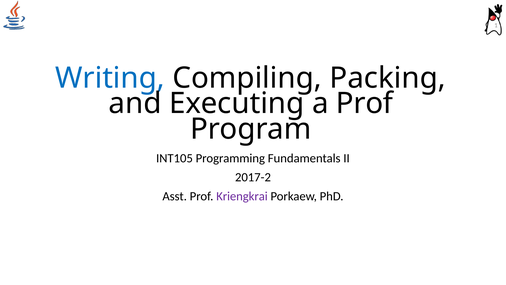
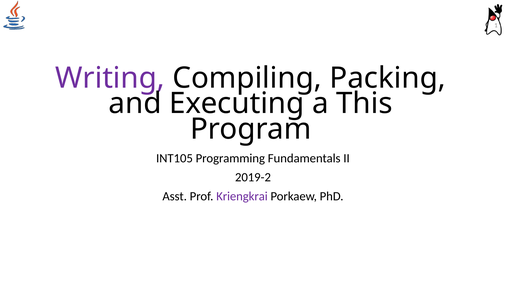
Writing colour: blue -> purple (110, 78)
a Prof: Prof -> This (364, 103)
2017-2: 2017-2 -> 2019-2 (253, 177)
